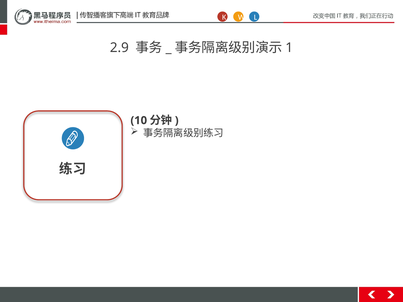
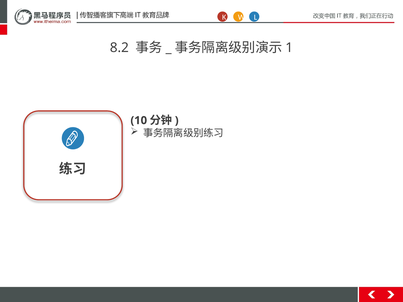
2.9: 2.9 -> 8.2 (119, 48)
